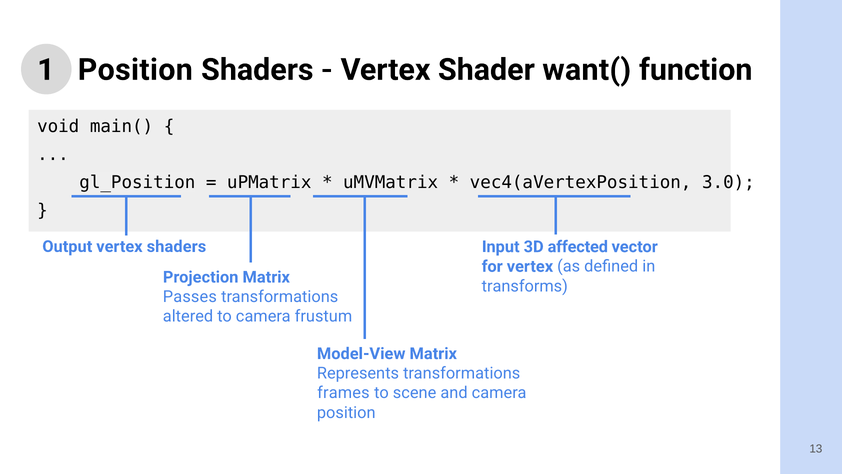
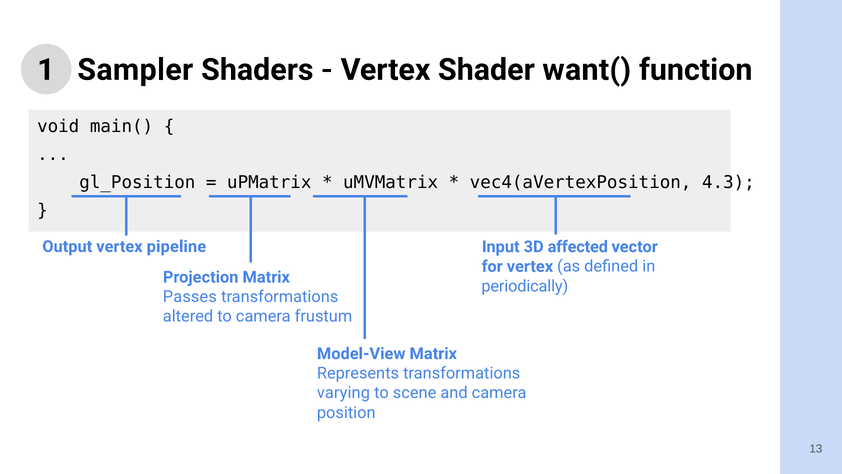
1 Position: Position -> Sampler (135, 70)
3.0: 3.0 -> 4.3 (728, 182)
vertex shaders: shaders -> pipeline (176, 246)
transforms: transforms -> periodically (525, 286)
frames: frames -> varying (343, 393)
